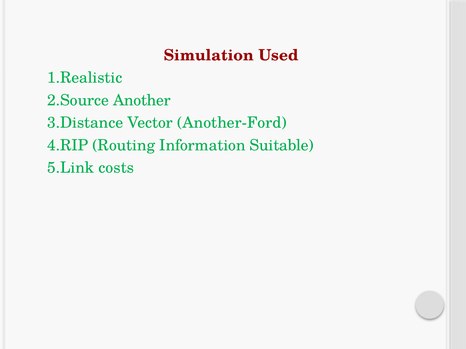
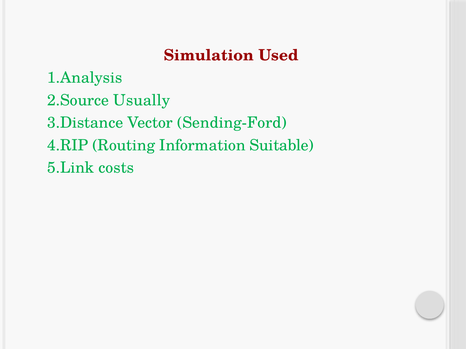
1.Realistic: 1.Realistic -> 1.Analysis (85, 78)
Another: Another -> Usually (142, 100)
Another-Ford: Another-Ford -> Sending-Ford (232, 123)
